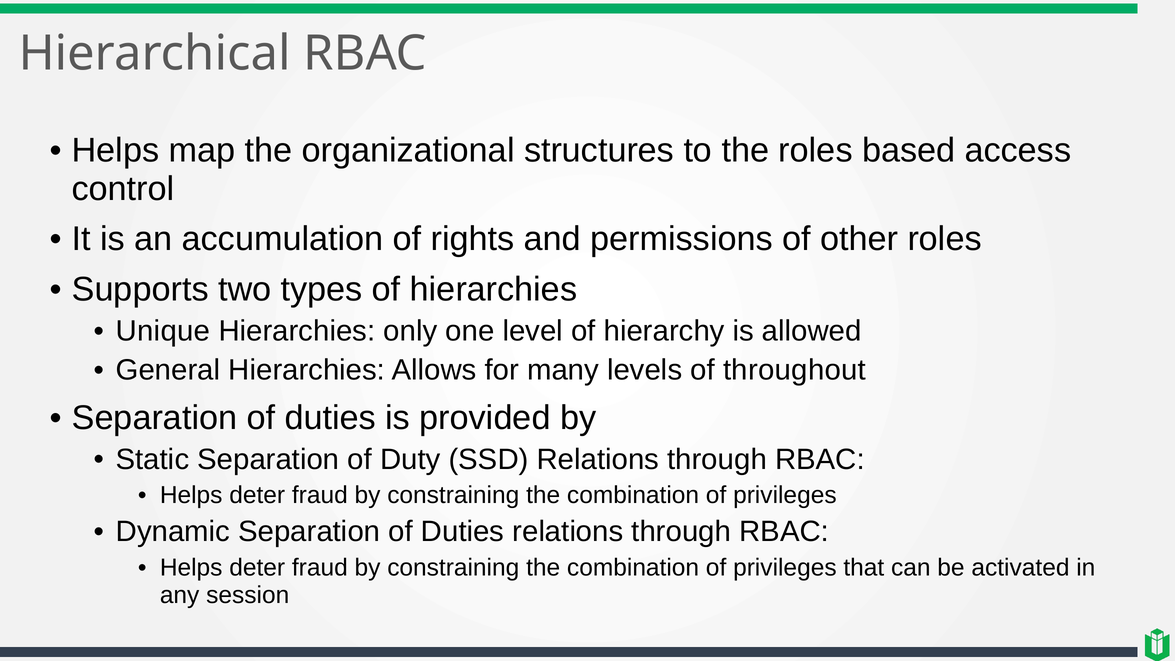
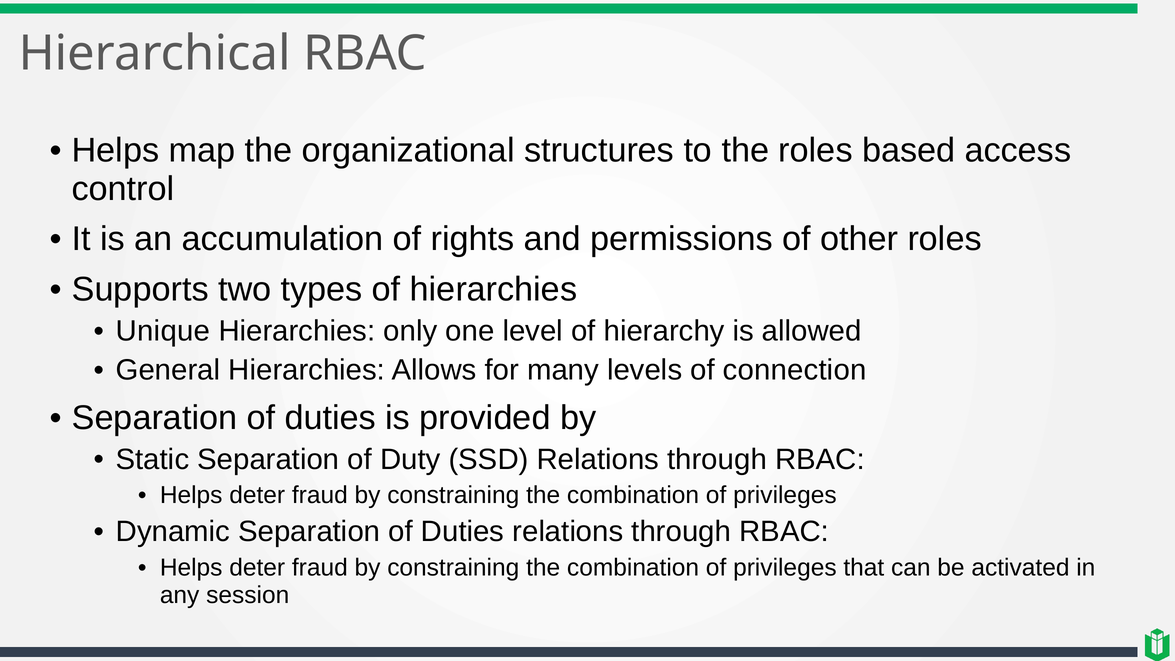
throughout: throughout -> connection (795, 370)
